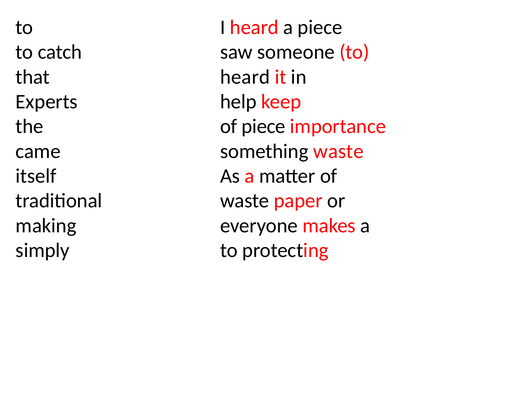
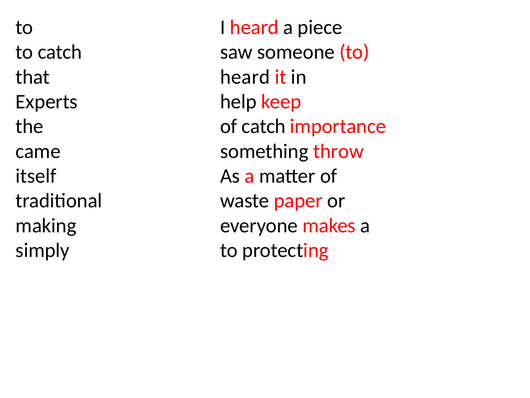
of piece: piece -> catch (264, 126)
something waste: waste -> throw (338, 151)
